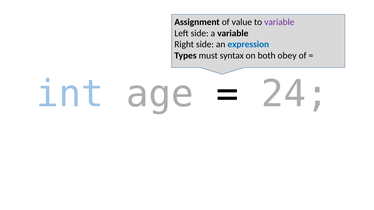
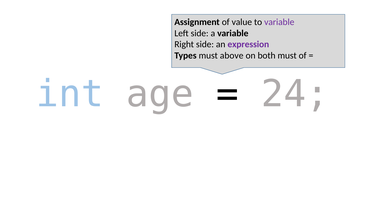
expression colour: blue -> purple (248, 44)
syntax: syntax -> above (232, 56)
both obey: obey -> must (287, 56)
